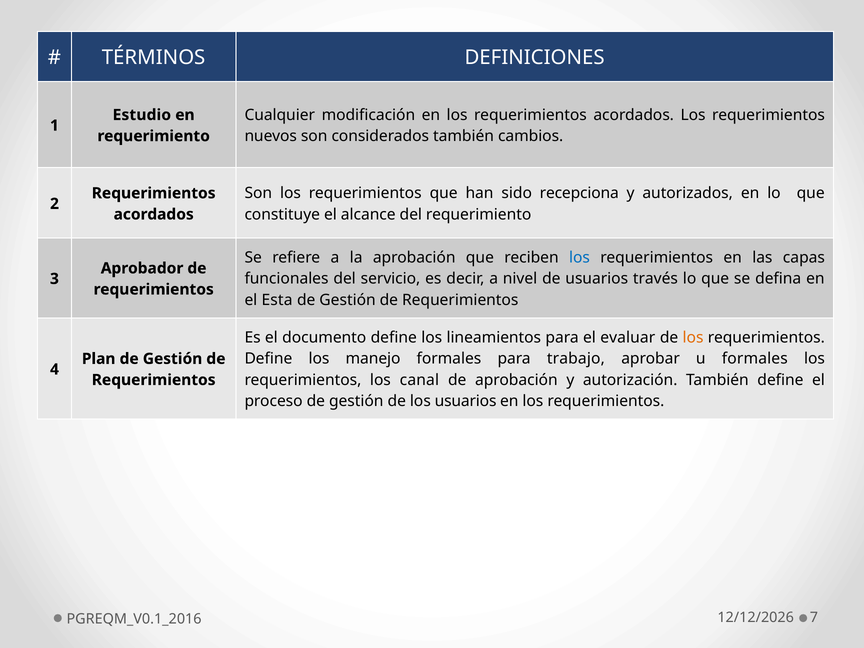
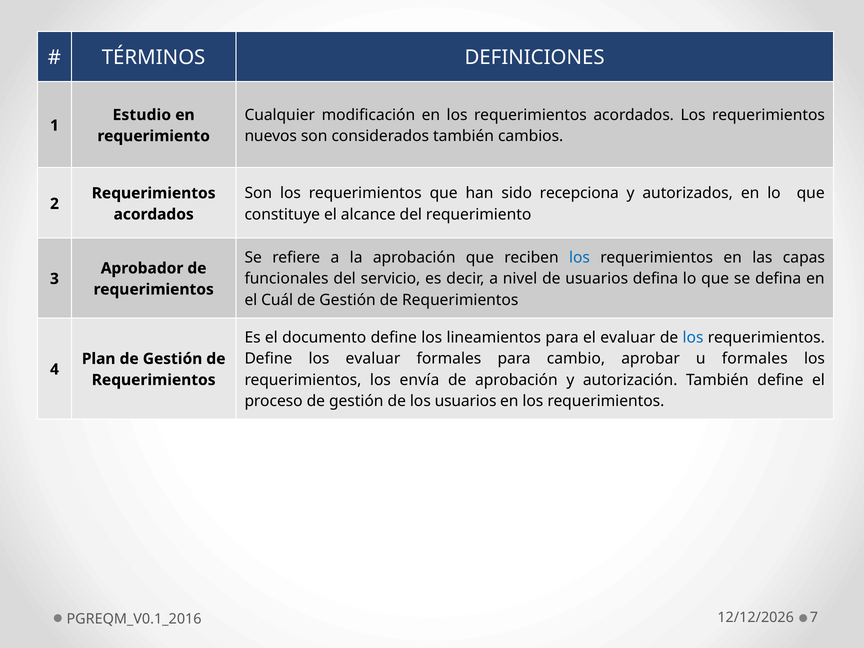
usuarios través: través -> defina (656, 279)
Esta: Esta -> Cuál (277, 300)
los colour: orange -> blue (693, 338)
los manejo: manejo -> evaluar (373, 359)
trabajo: trabajo -> cambio (576, 359)
canal: canal -> envía (419, 380)
